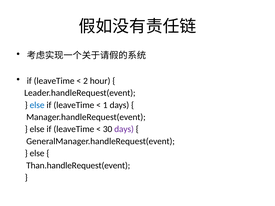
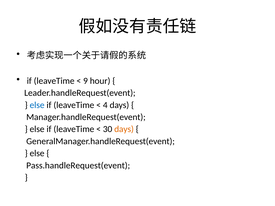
2: 2 -> 9 (86, 81)
1: 1 -> 4 (105, 105)
days colour: purple -> orange (124, 129)
Than.handleRequest(event: Than.handleRequest(event -> Pass.handleRequest(event (78, 166)
